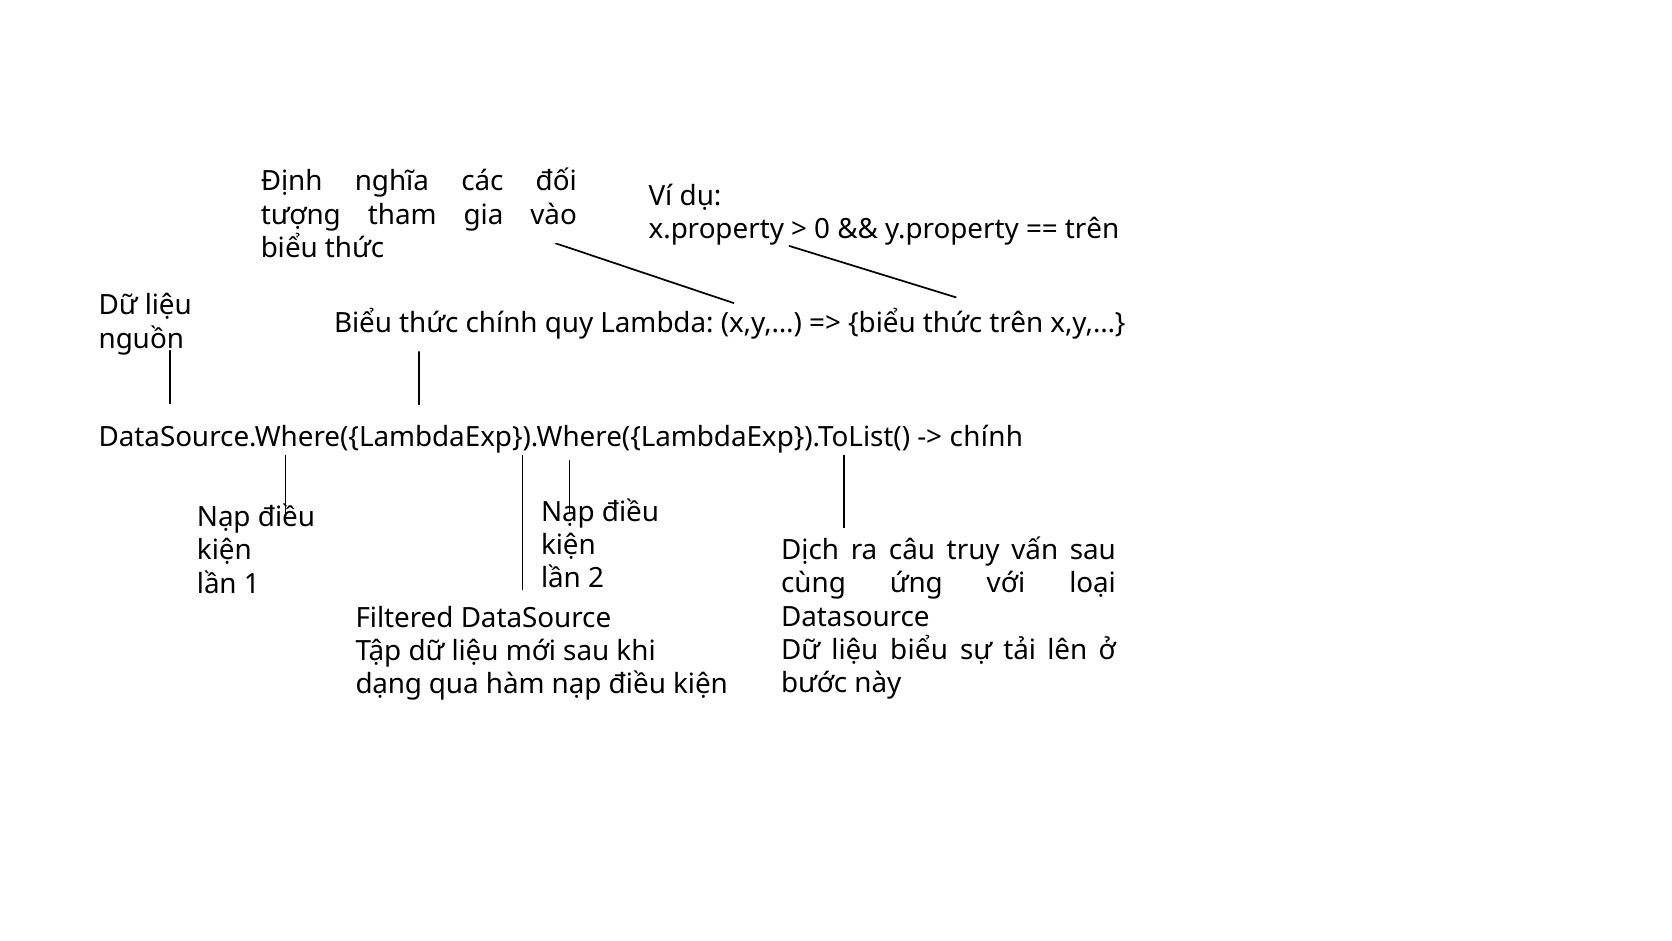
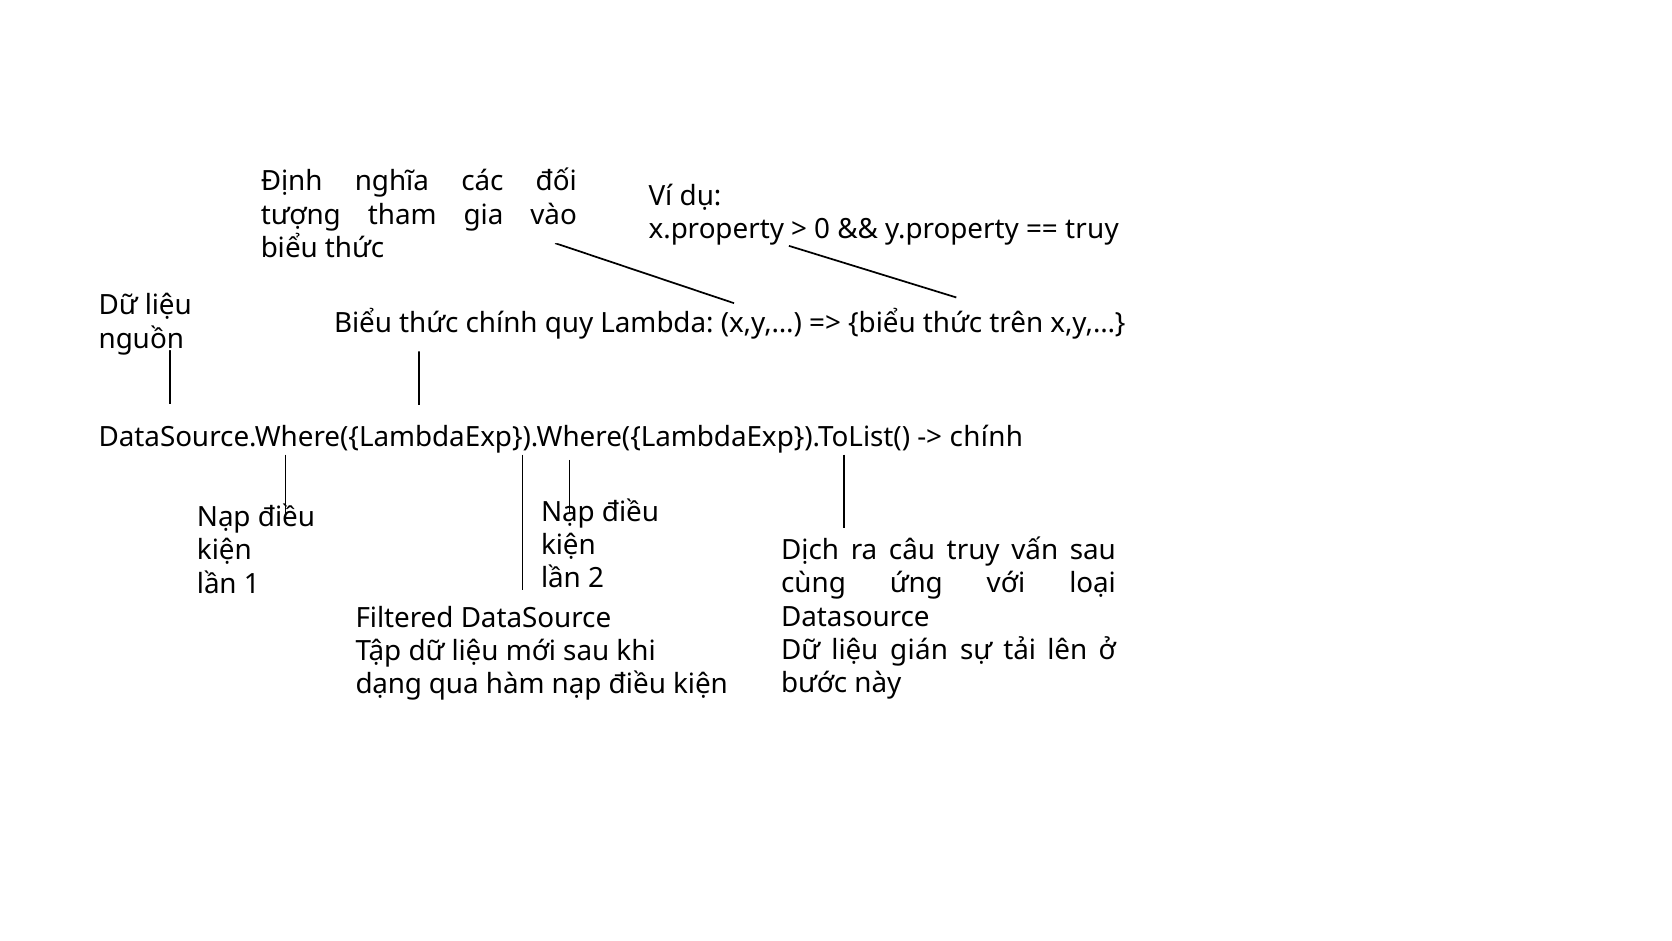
trên: trên -> truy (1092, 229)
liệu biểu: biểu -> gián (919, 650)
